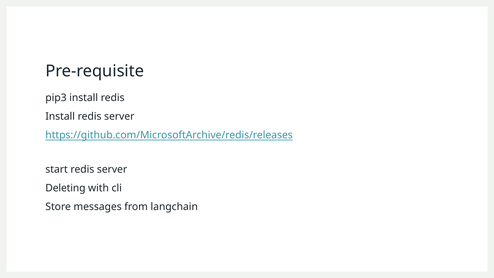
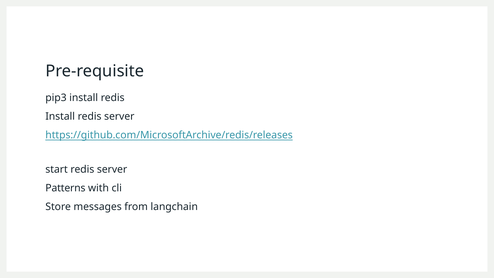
Deleting: Deleting -> Patterns (65, 188)
